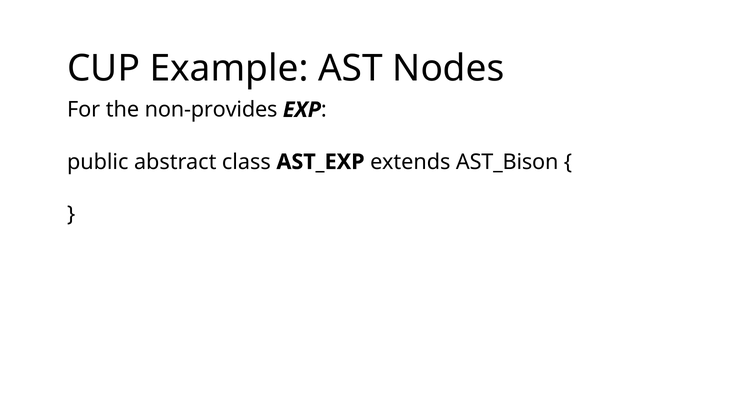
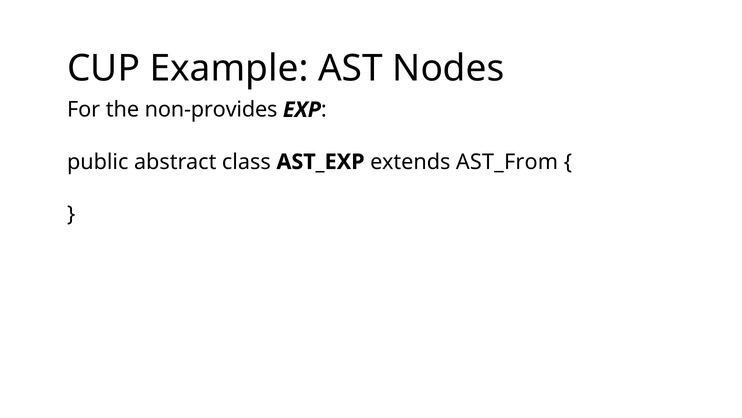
AST_Bison: AST_Bison -> AST_From (507, 162)
